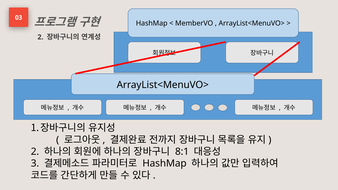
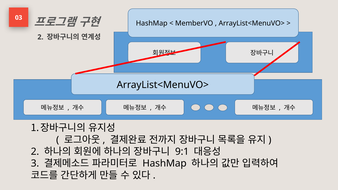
8:1: 8:1 -> 9:1 (182, 152)
